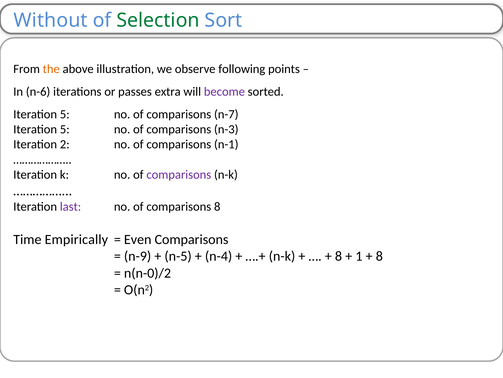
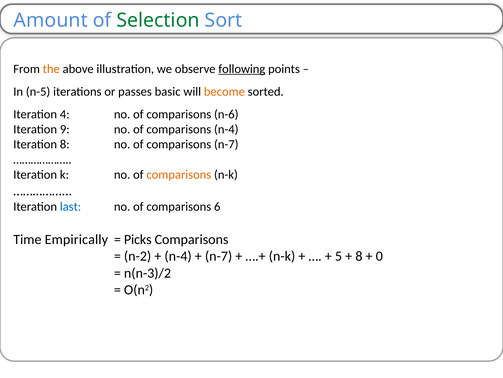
Without: Without -> Amount (51, 20)
following underline: none -> present (242, 69)
n-6: n-6 -> n-5 (38, 91)
extra: extra -> basic (168, 91)
become colour: purple -> orange (224, 91)
5: 5 -> 4 (65, 114)
n-7: n-7 -> n-6 (226, 114)
5: 5 -> 9 (65, 129)
comparisons n-3: n-3 -> n-4 (226, 129)
Iteration 2: 2 -> 8 (65, 144)
comparisons n-1: n-1 -> n-7 (226, 144)
comparisons colour: purple -> orange (179, 174)
last colour: purple -> blue (71, 206)
comparisons 8: 8 -> 6 (217, 206)
Even: Even -> Picks (138, 239)
n-9: n-9 -> n-2 (138, 256)
n-5: n-5 -> n-4 (178, 256)
n-4: n-4 -> n-7 (219, 256)
8: 8 -> 5 (339, 256)
1: 1 -> 8 (359, 256)
8: 8 -> 0 (379, 256)
n(n-0)/2: n(n-0)/2 -> n(n-3)/2 (148, 273)
